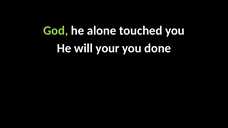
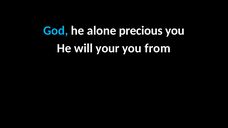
God colour: light green -> light blue (56, 31)
touched: touched -> precious (141, 31)
done: done -> from (158, 48)
